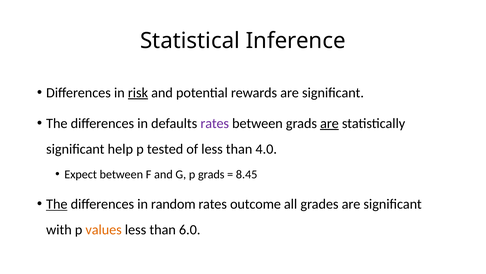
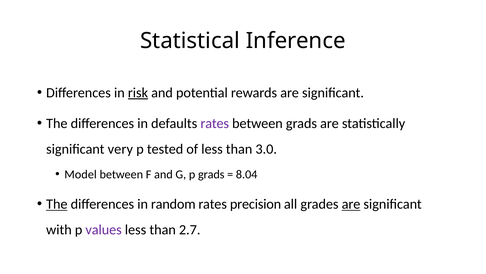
are underline: present -> none (329, 123)
help: help -> very (120, 149)
4.0: 4.0 -> 3.0 (266, 149)
Expect: Expect -> Model (81, 174)
8.45: 8.45 -> 8.04 (247, 174)
outcome: outcome -> precision (256, 204)
are underline: none -> present (351, 204)
values colour: orange -> purple (104, 229)
6.0: 6.0 -> 2.7 (190, 229)
